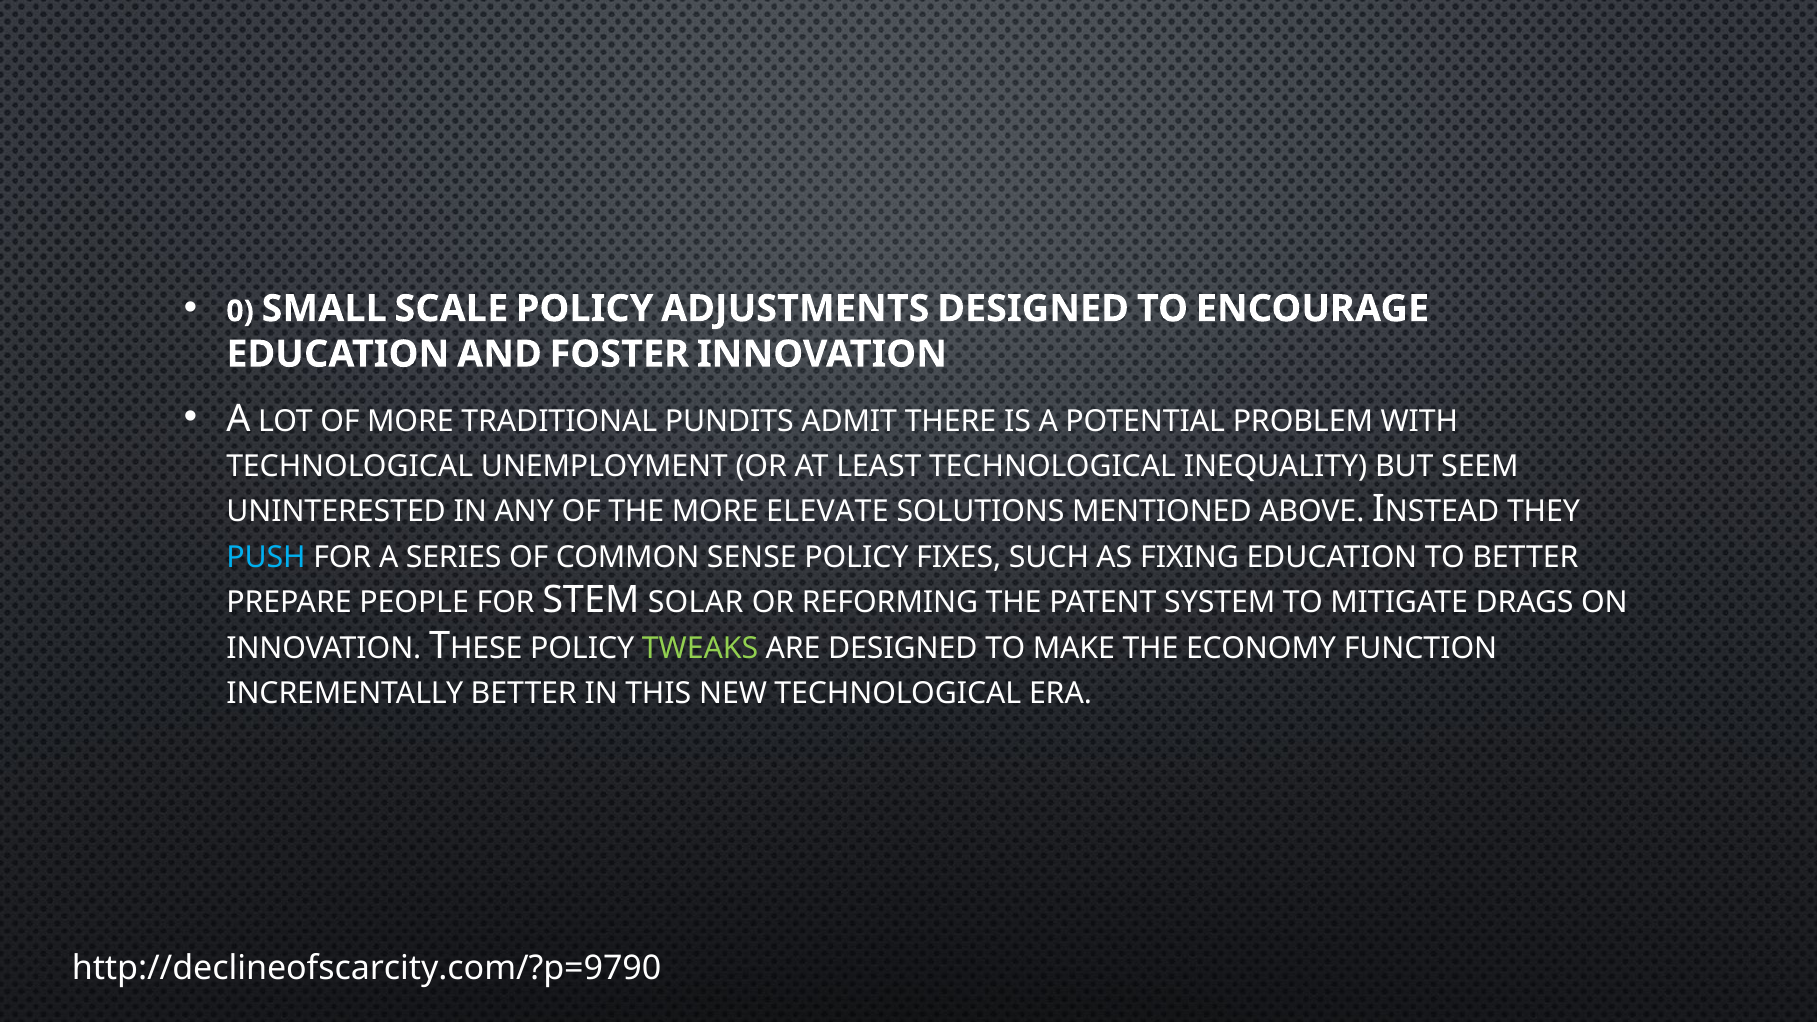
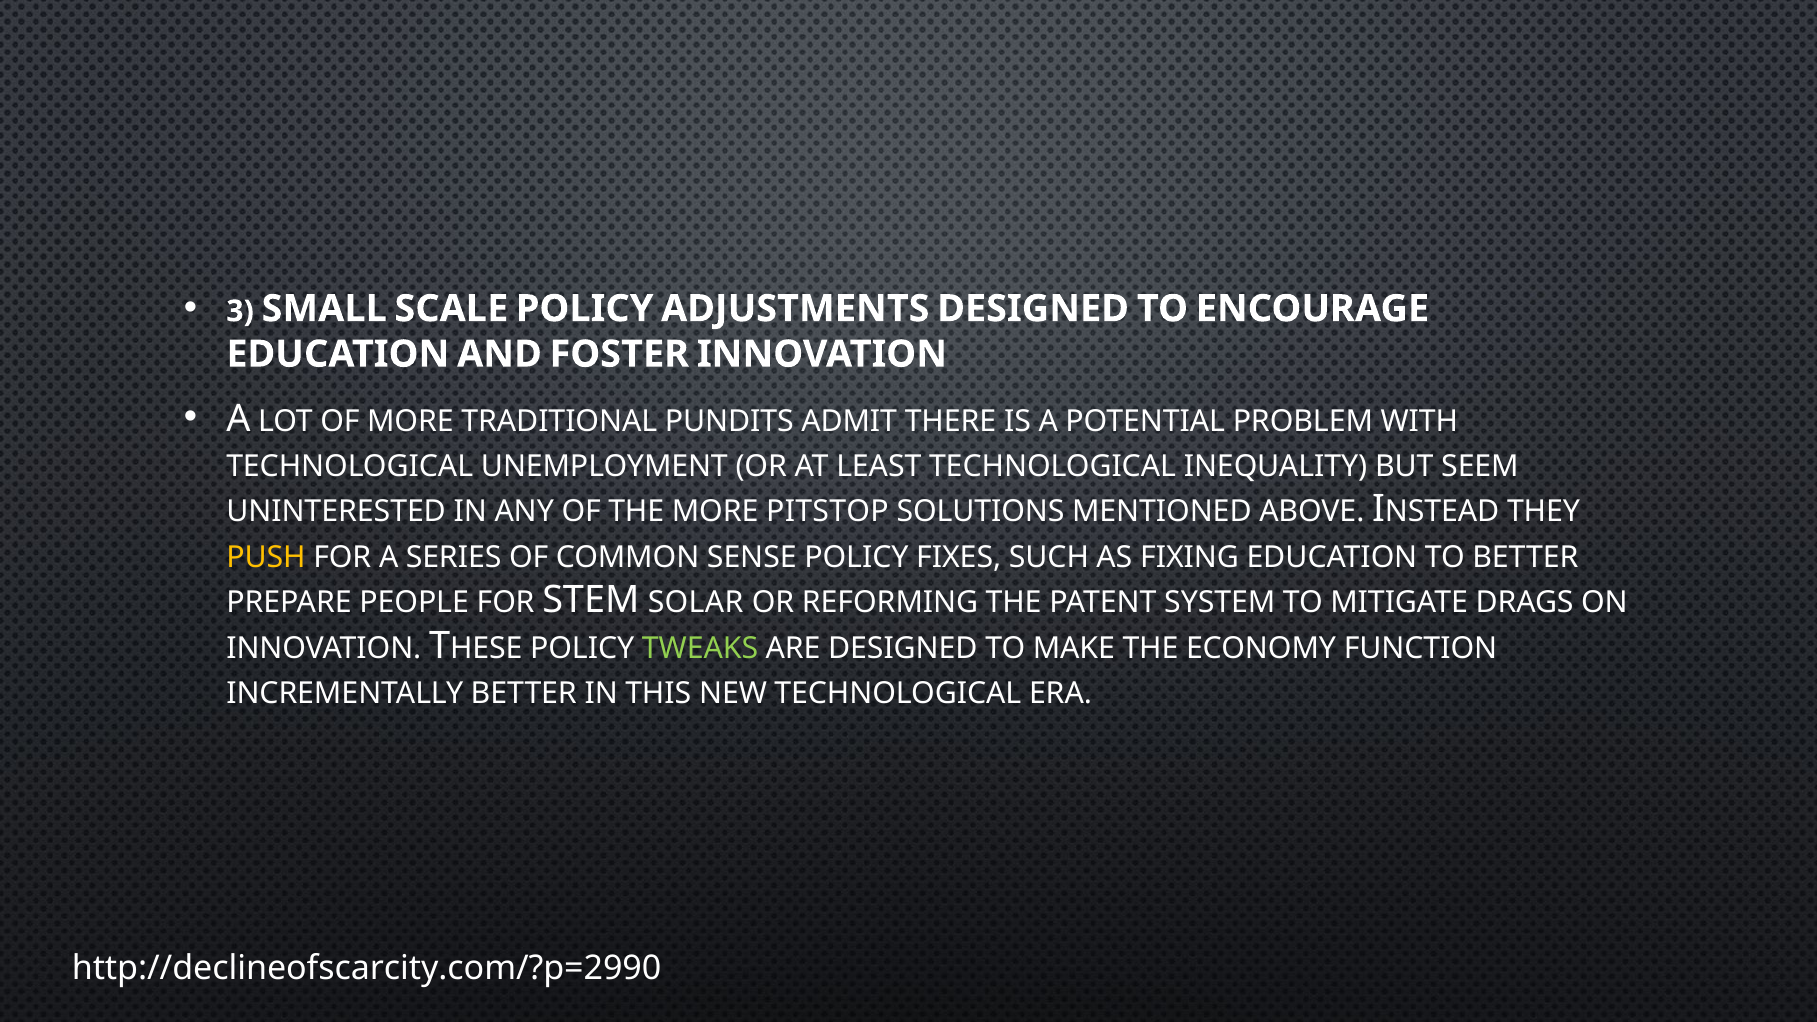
0: 0 -> 3 (240, 311)
ELEVATE: ELEVATE -> PITSTOP (827, 512)
PUSH colour: light blue -> yellow (266, 557)
http://declineofscarcity.com/?p=9790: http://declineofscarcity.com/?p=9790 -> http://declineofscarcity.com/?p=2990 (367, 968)
